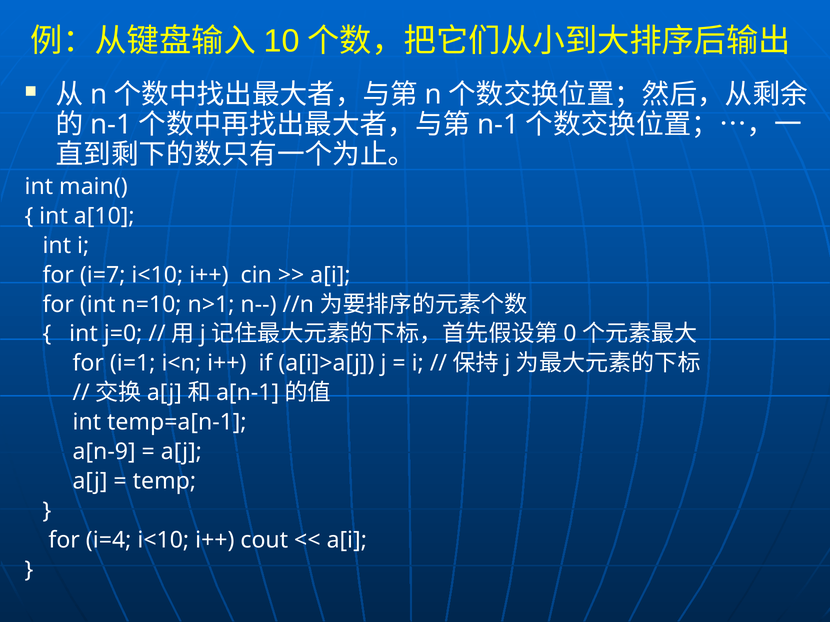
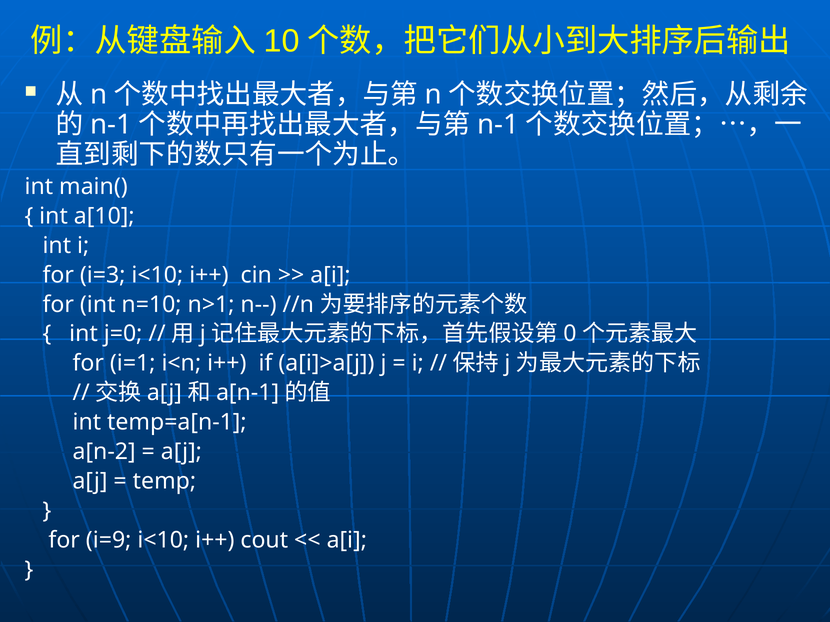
i=7: i=7 -> i=3 (103, 275)
a[n-9: a[n-9 -> a[n-2 (104, 452)
i=4: i=4 -> i=9 (109, 541)
